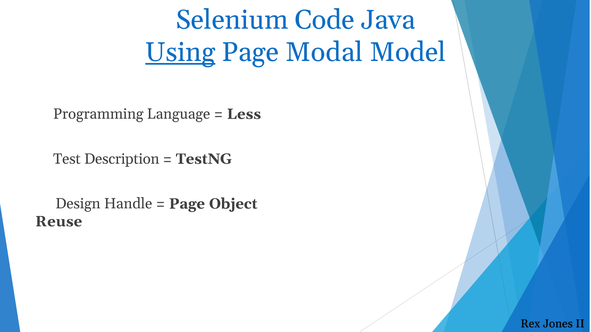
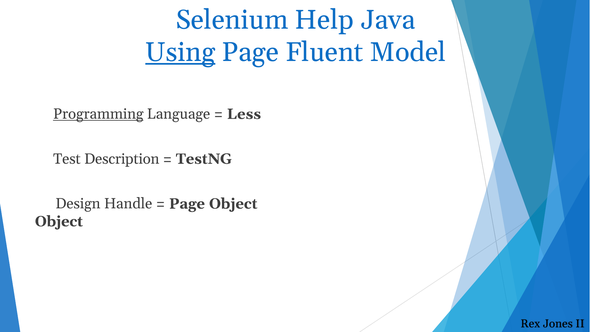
Code: Code -> Help (324, 20)
Modal: Modal -> Fluent (324, 52)
Programming underline: none -> present (98, 114)
Reuse: Reuse -> Object (59, 222)
